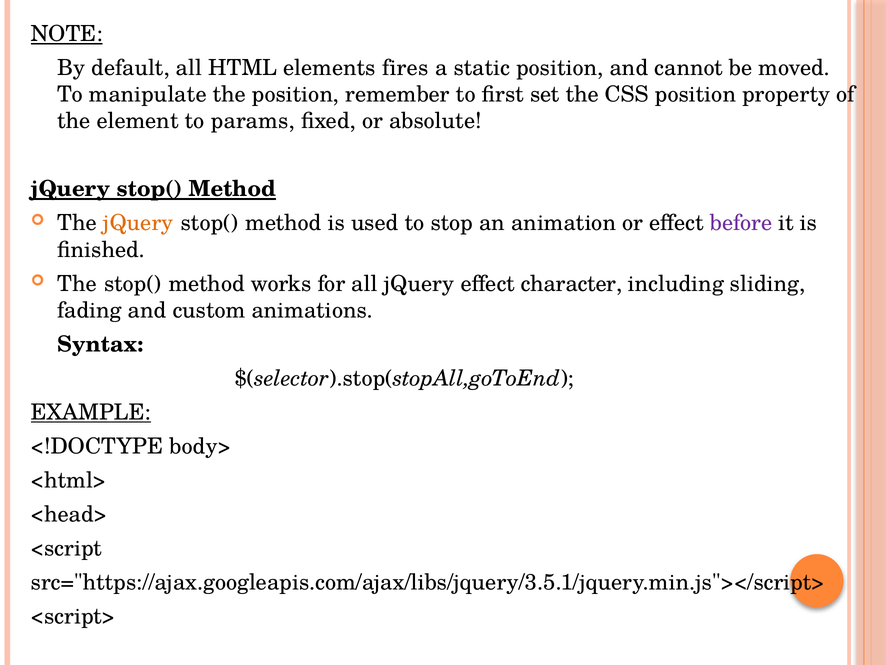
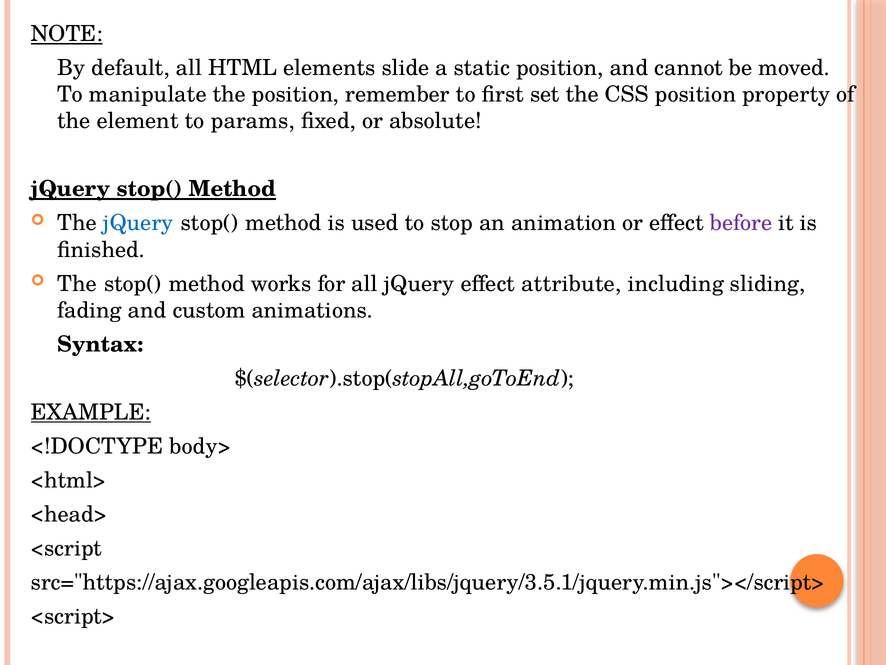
fires: fires -> slide (405, 68)
jQuery colour: orange -> blue (138, 223)
character: character -> attribute (571, 284)
